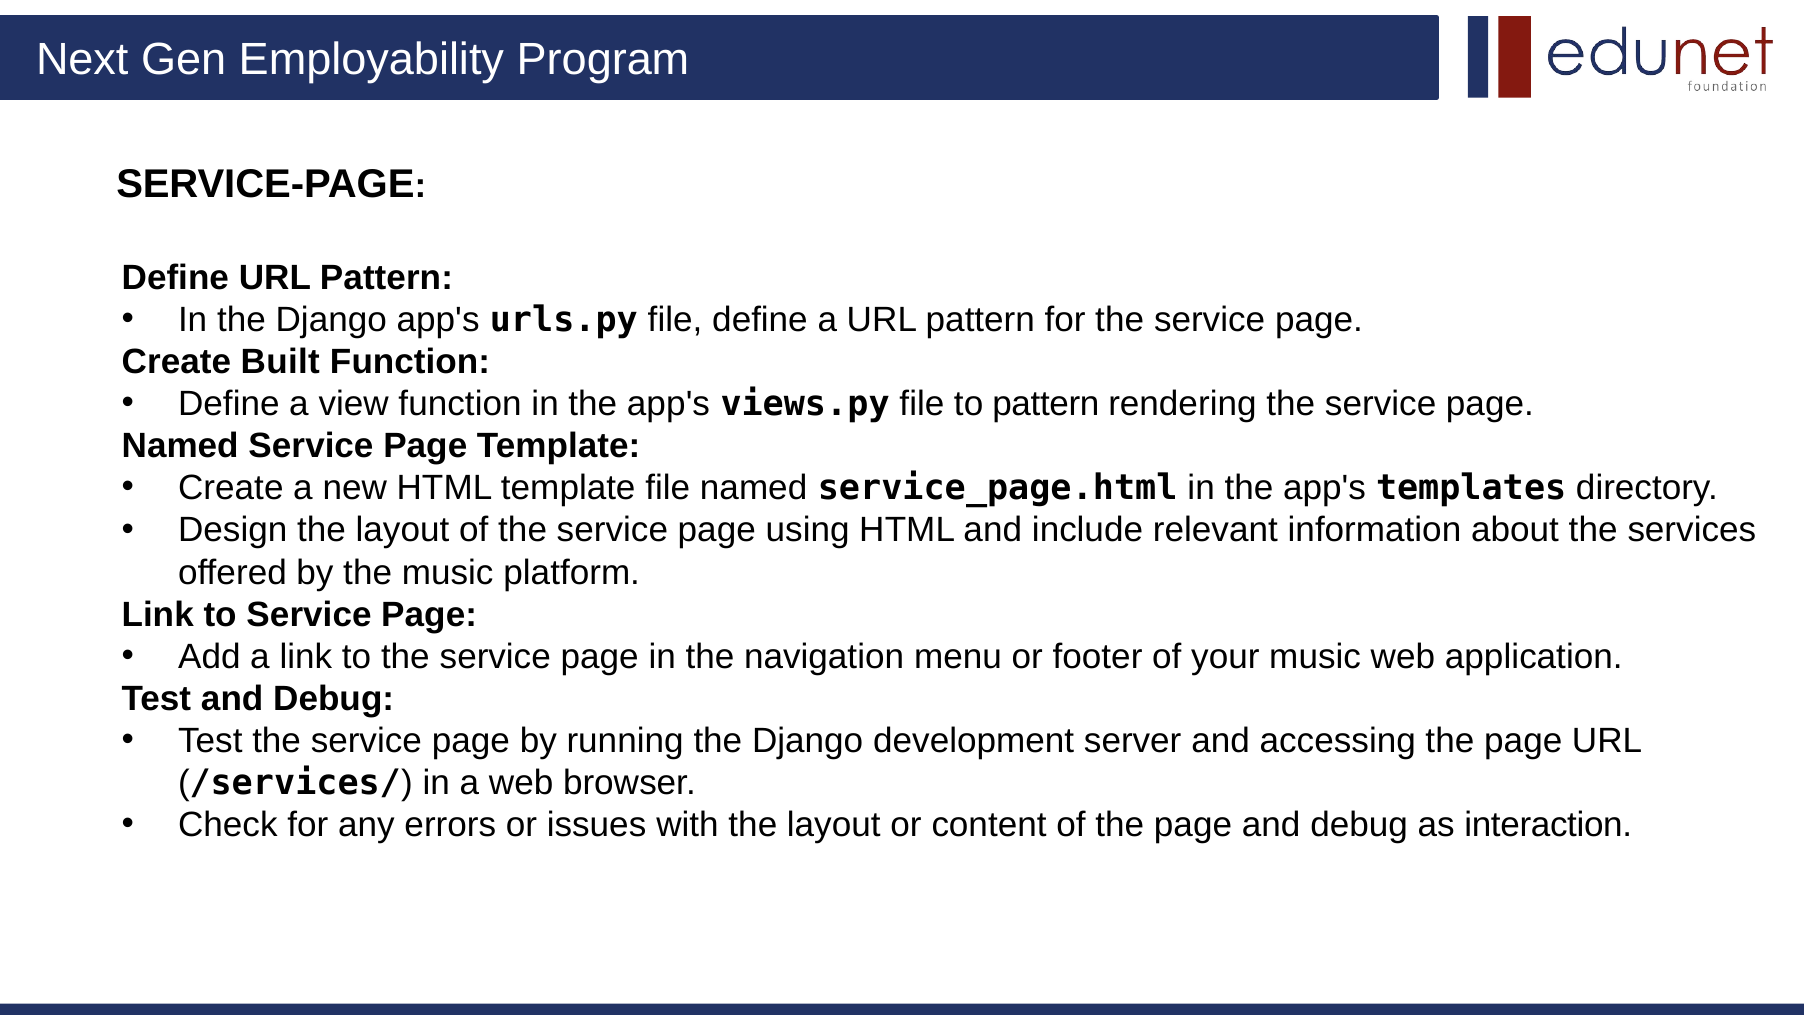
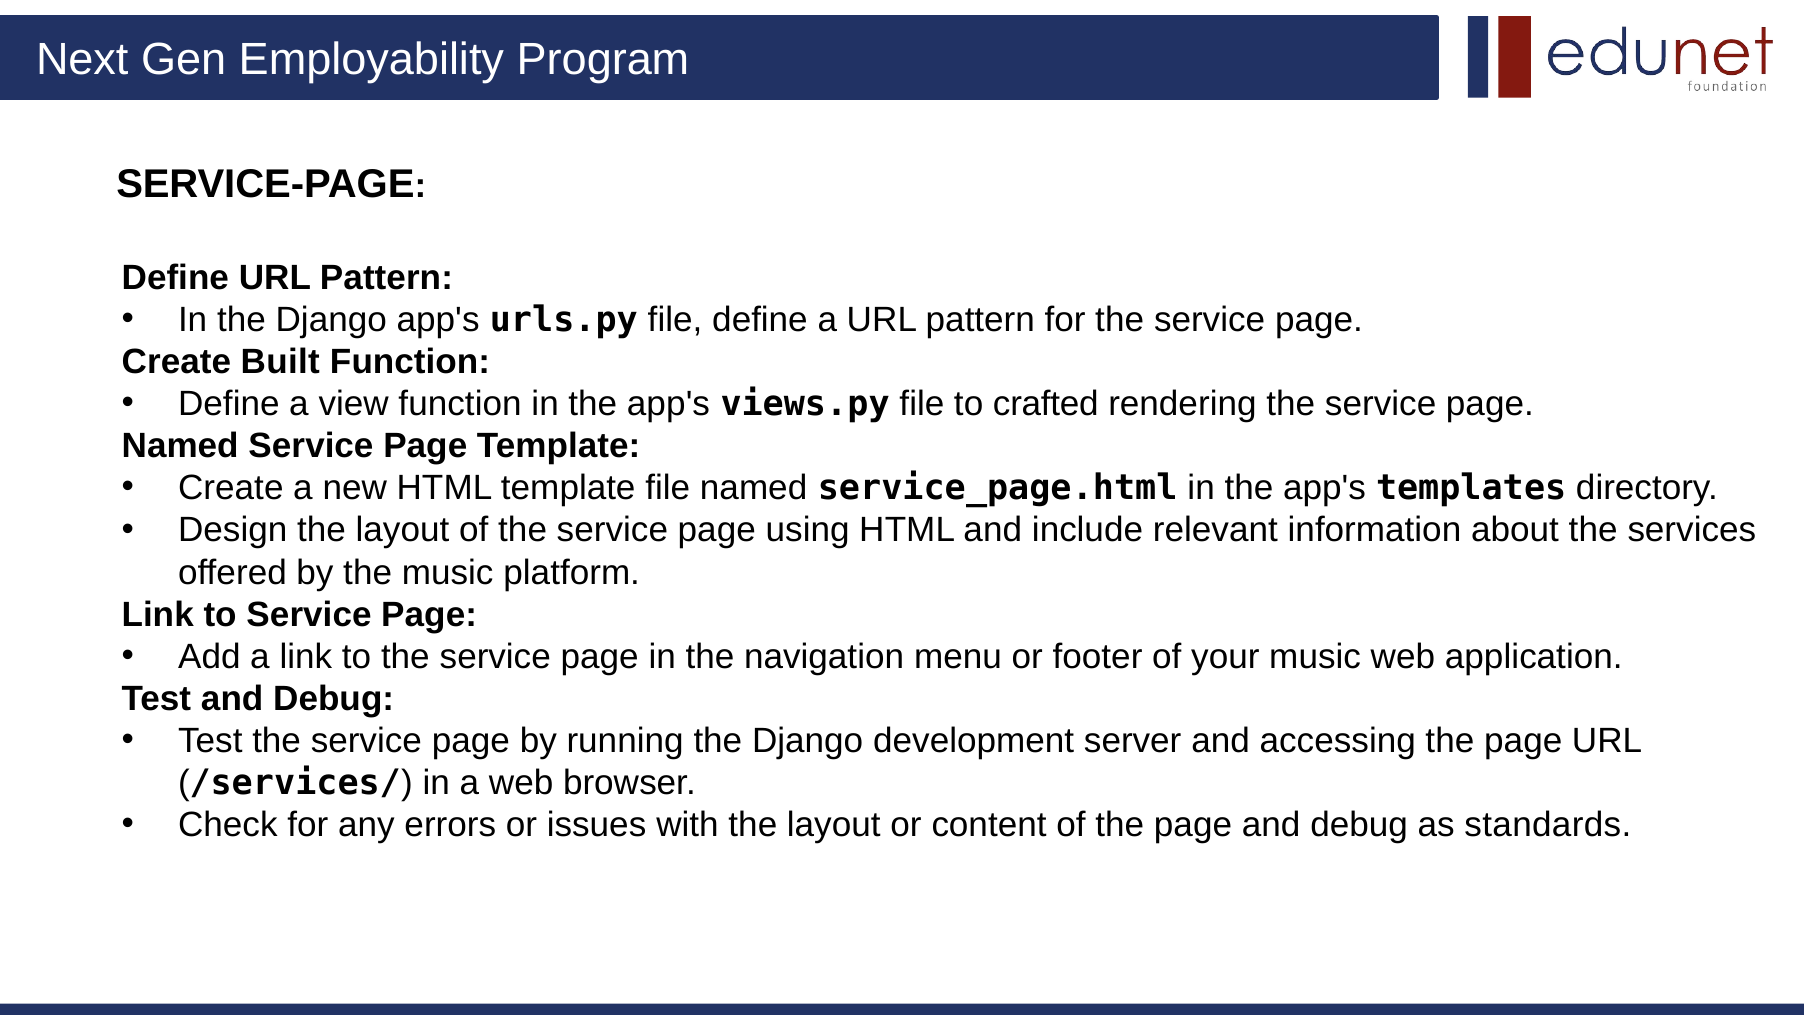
to pattern: pattern -> crafted (1046, 404)
interaction: interaction -> standards (1548, 825)
